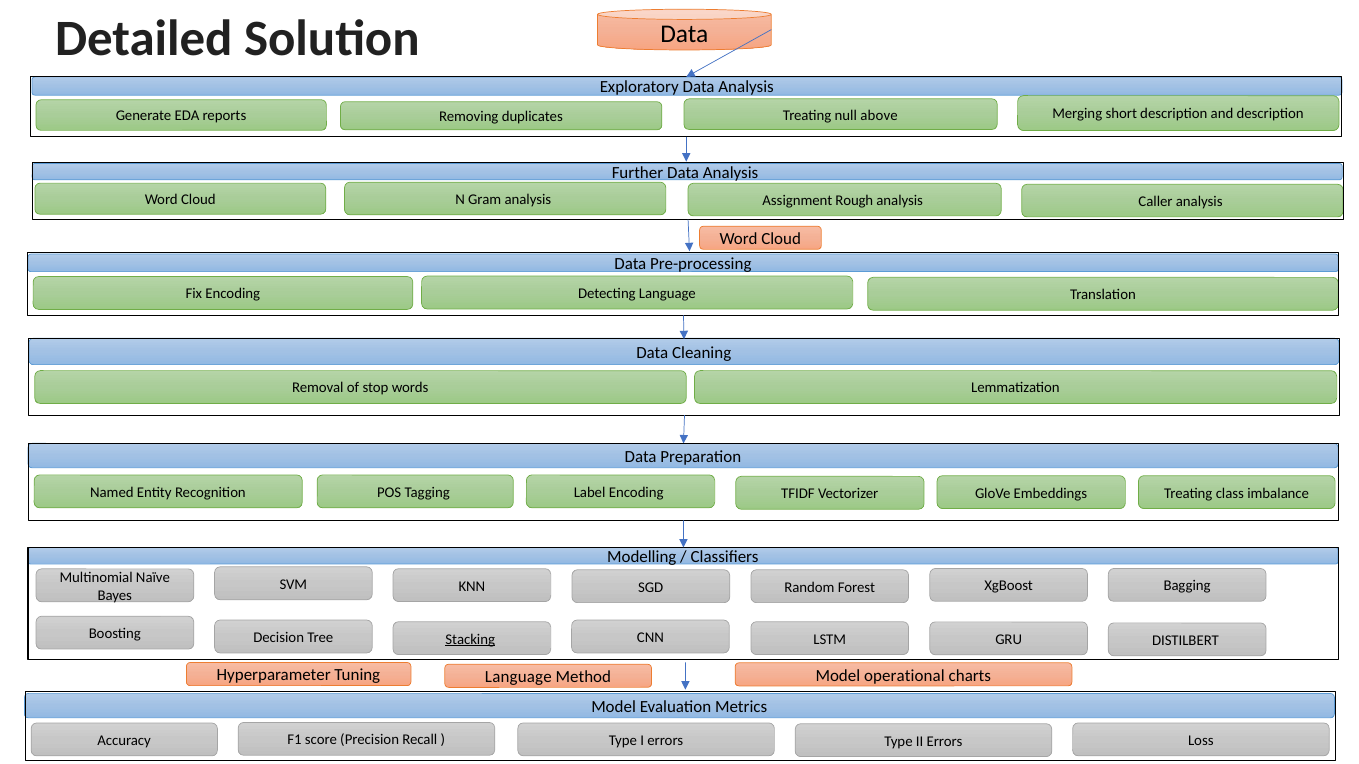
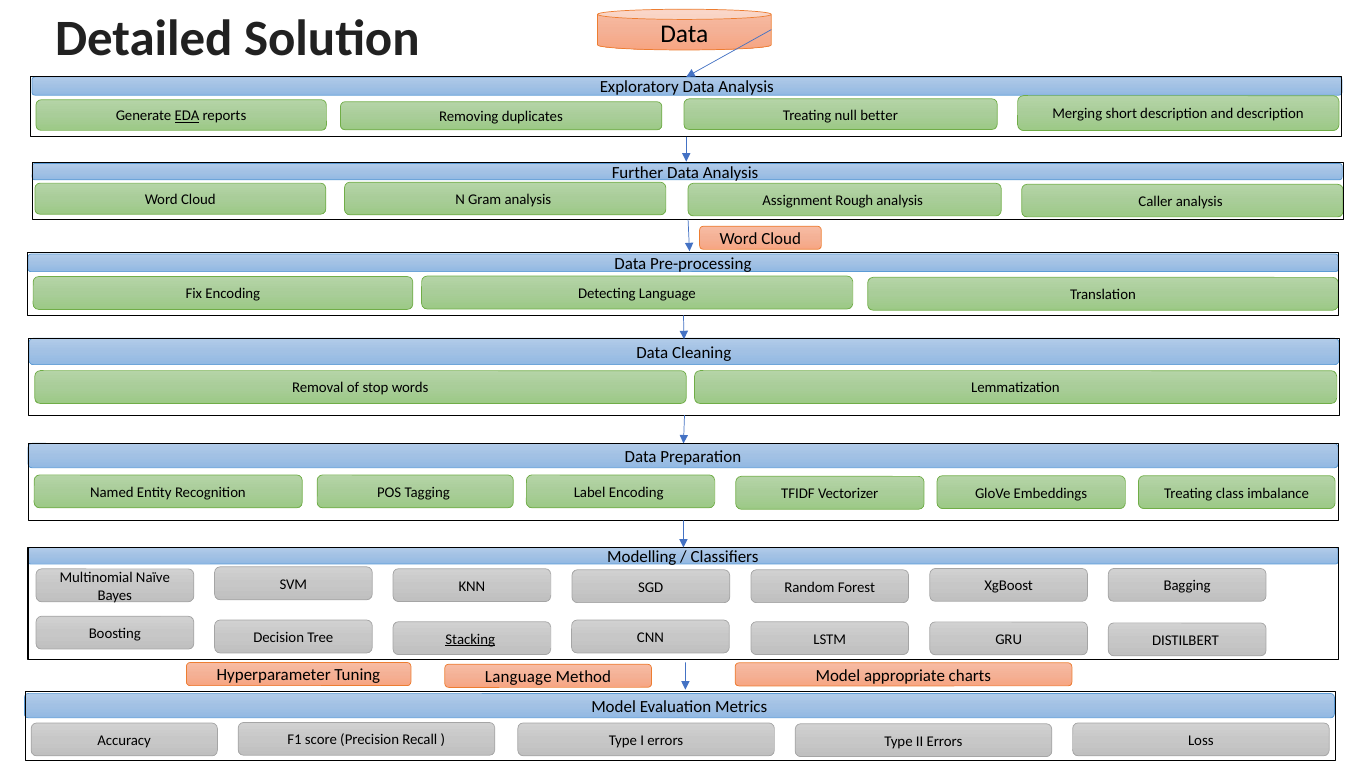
EDA underline: none -> present (187, 116)
above: above -> better (879, 115)
operational: operational -> appropriate (905, 676)
